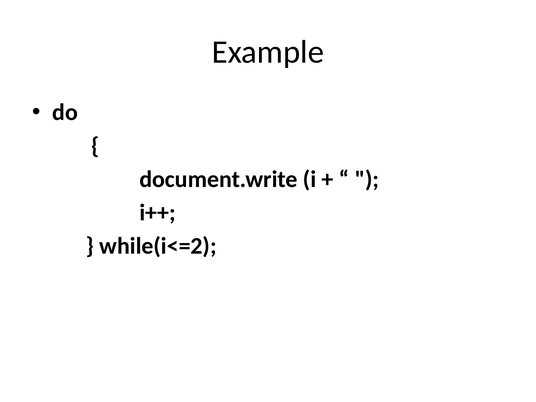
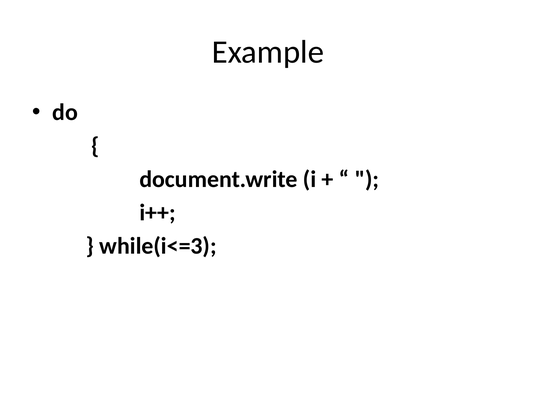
while(i<=2: while(i<=2 -> while(i<=3 (158, 246)
